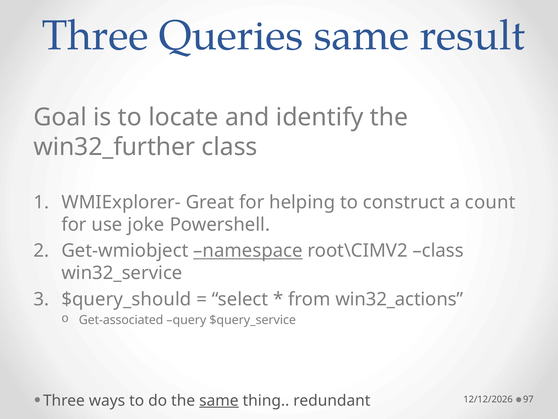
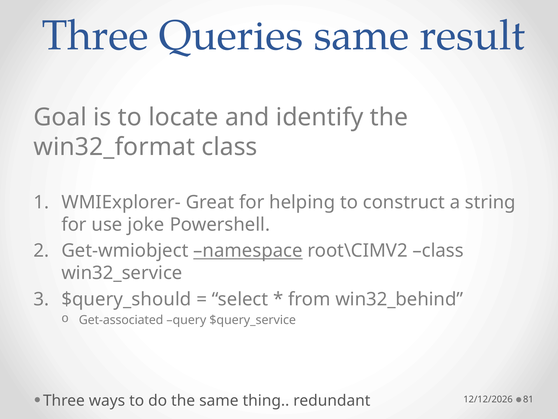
win32_further: win32_further -> win32_format (114, 147)
count: count -> string (490, 202)
win32_actions: win32_actions -> win32_behind (399, 299)
same underline: present -> none (219, 400)
97: 97 -> 81 (528, 399)
